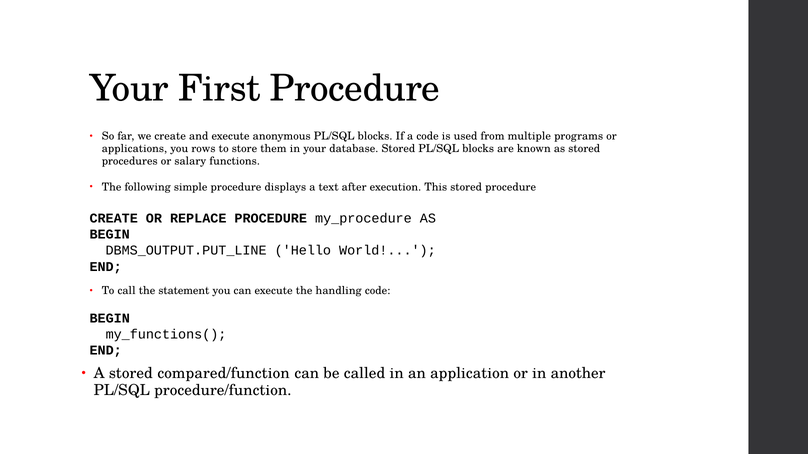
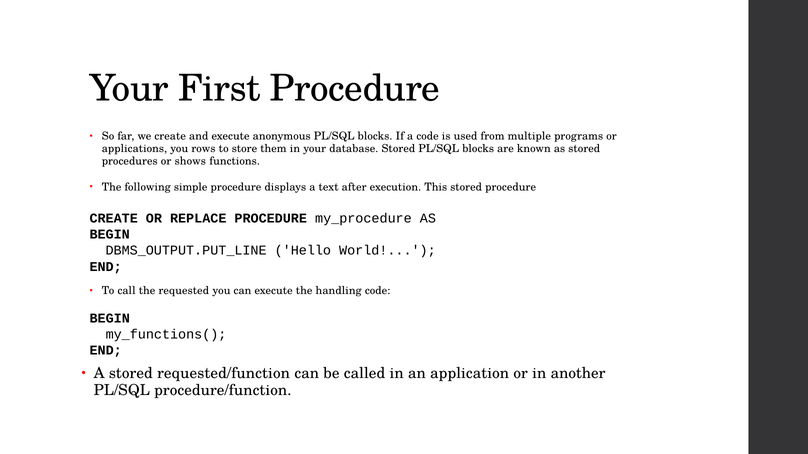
salary: salary -> shows (190, 161)
statement: statement -> requested (184, 291)
compared/function: compared/function -> requested/function (224, 373)
